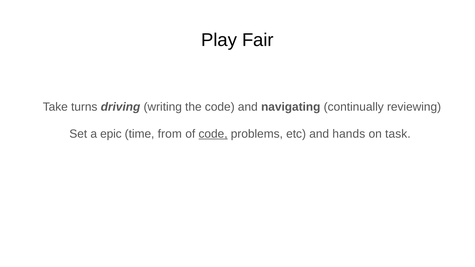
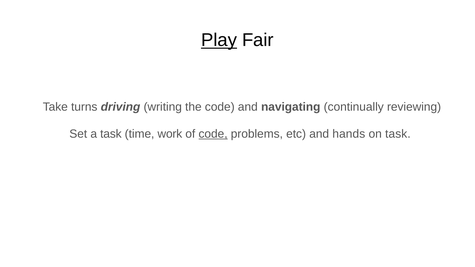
Play underline: none -> present (219, 40)
a epic: epic -> task (111, 134)
from: from -> work (170, 134)
